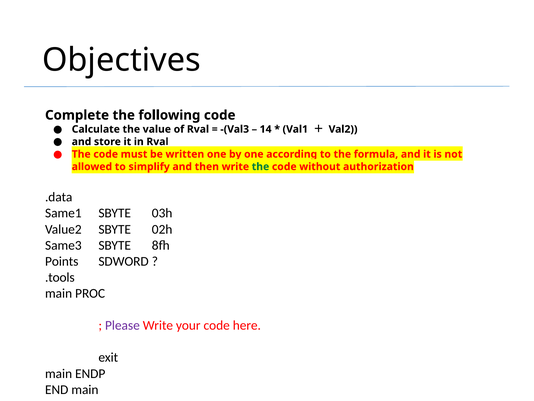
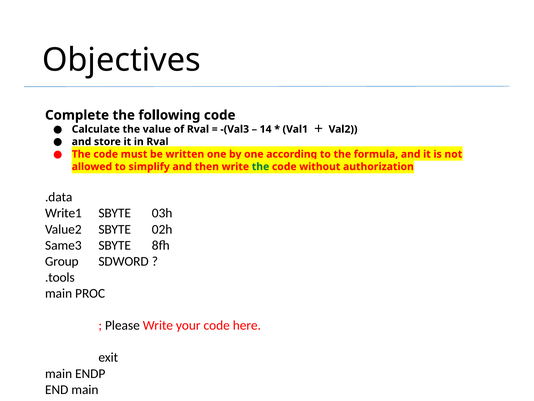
Same1: Same1 -> Write1 (63, 213)
Points: Points -> Group (62, 261)
Please colour: purple -> black (122, 325)
